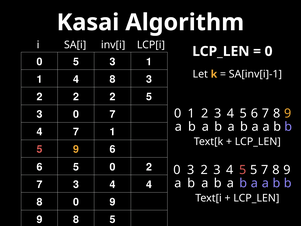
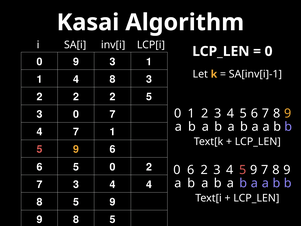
0 5: 5 -> 9 (76, 62)
0 3: 3 -> 6 (191, 170)
4 5 5: 5 -> 9 (254, 170)
0: 0 -> 5 (76, 202)
